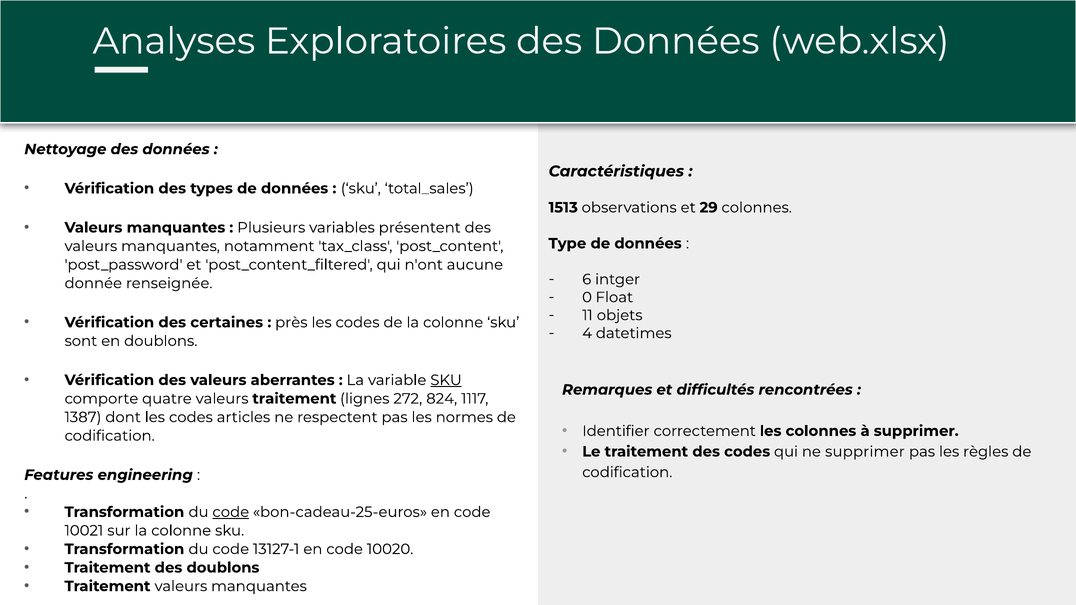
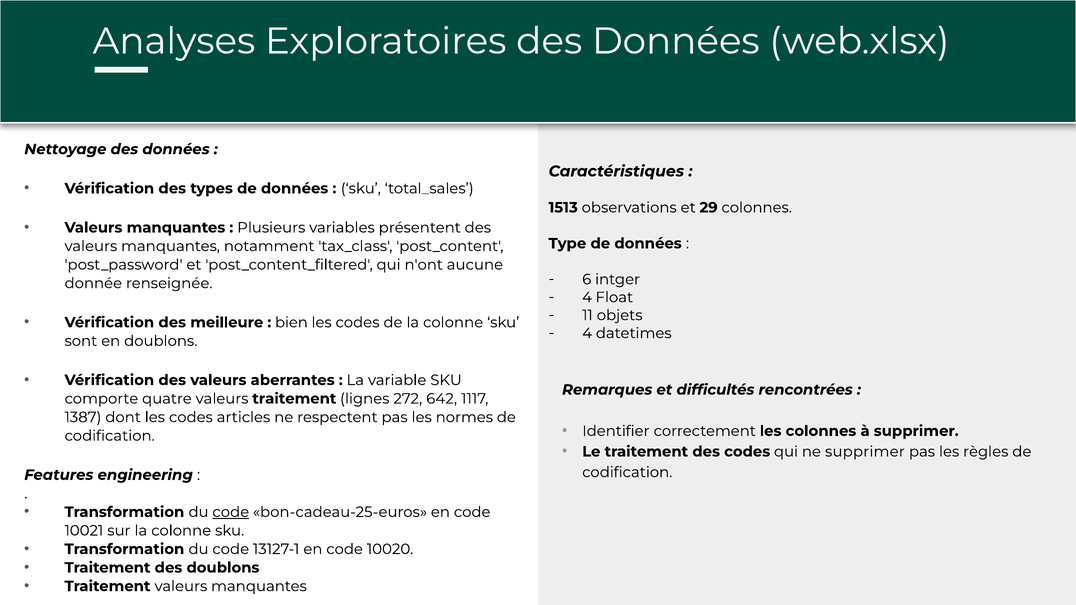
0: 0 -> 4 (587, 297)
certaines: certaines -> meilleure (227, 323)
près: près -> bien (291, 323)
SKU underline: present -> none (446, 380)
824: 824 -> 642 (442, 399)
